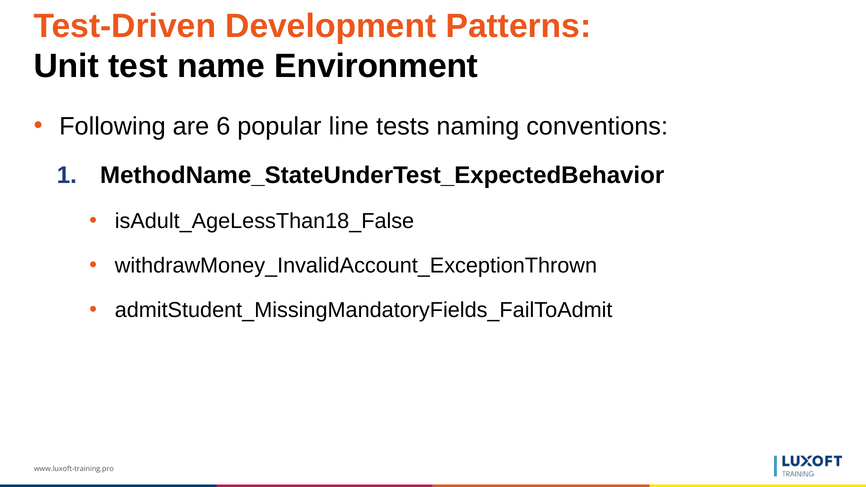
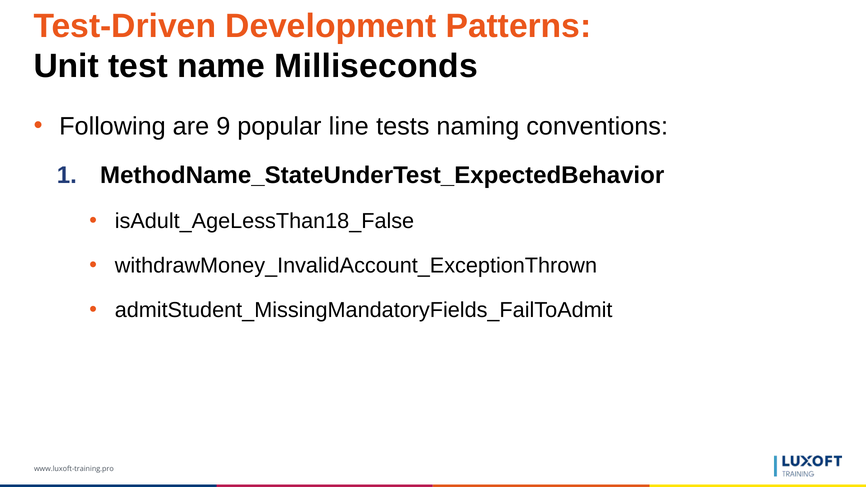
Environment: Environment -> Milliseconds (376, 66)
6: 6 -> 9 (223, 126)
